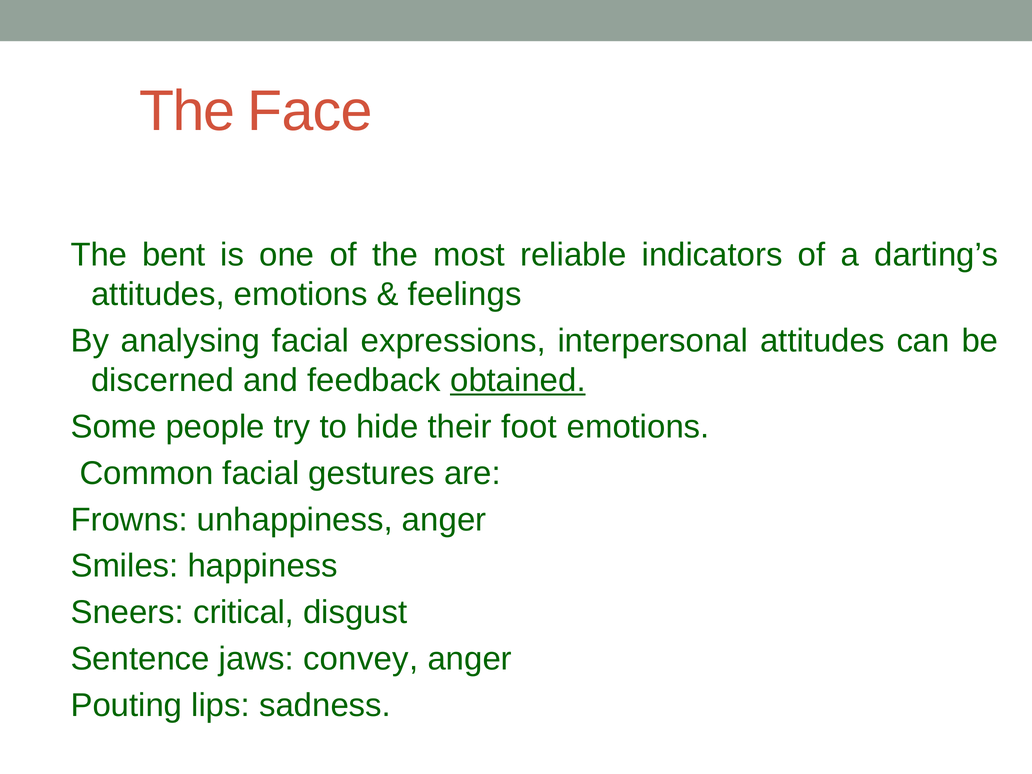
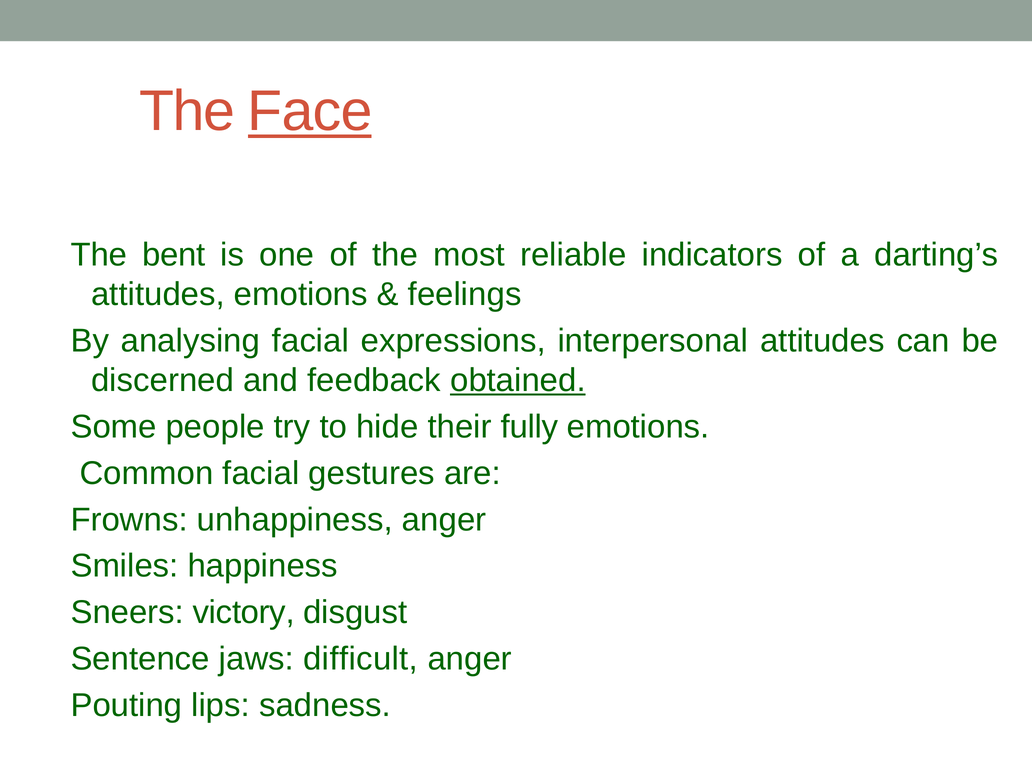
Face underline: none -> present (310, 111)
foot: foot -> fully (529, 427)
critical: critical -> victory (244, 612)
convey: convey -> difficult (361, 659)
